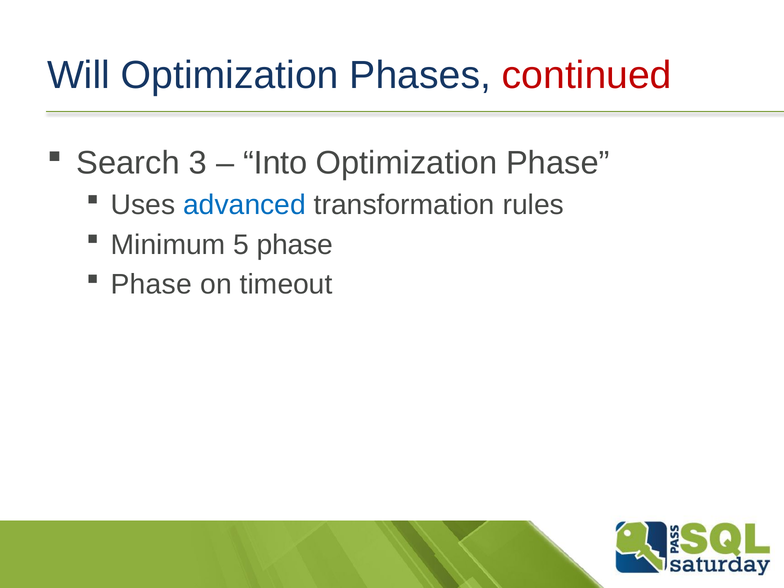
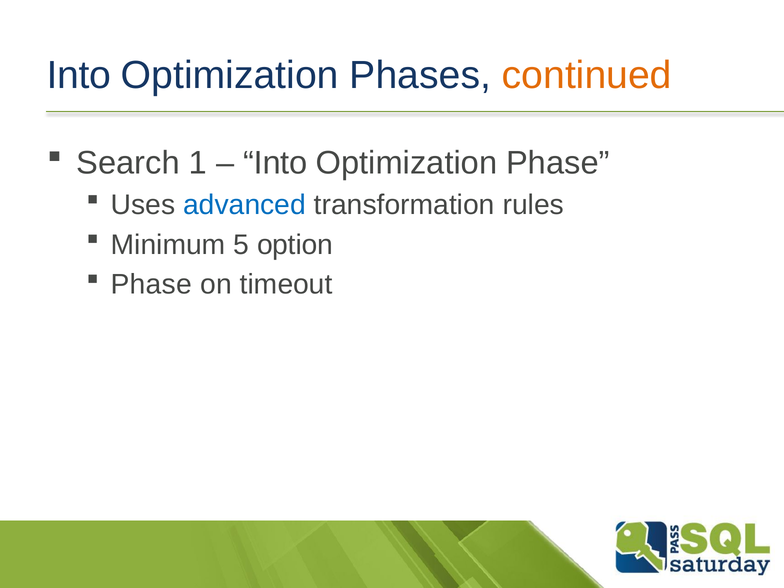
Will: Will -> Into (79, 75)
continued colour: red -> orange (587, 75)
3: 3 -> 1 (198, 163)
5 phase: phase -> option (295, 245)
